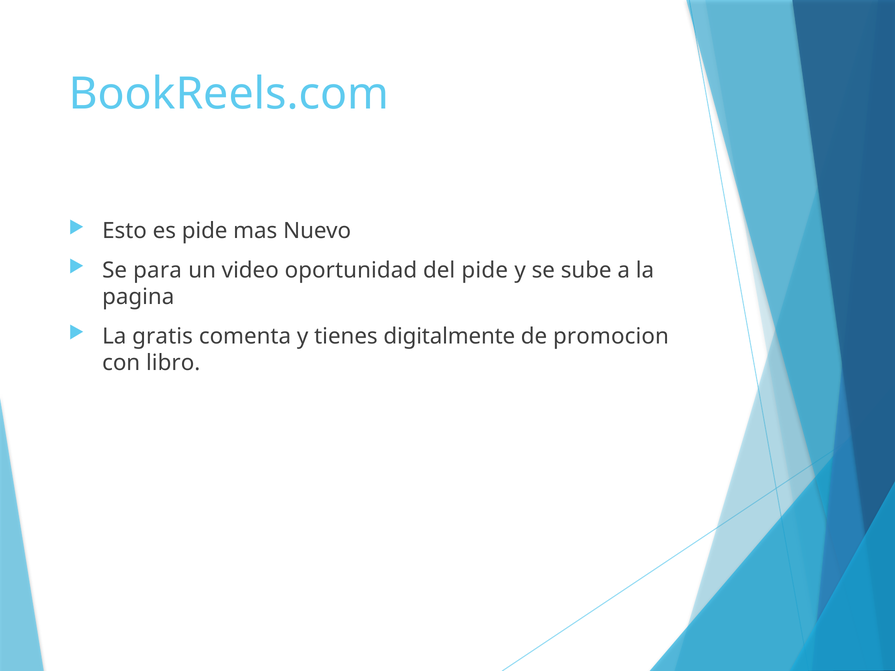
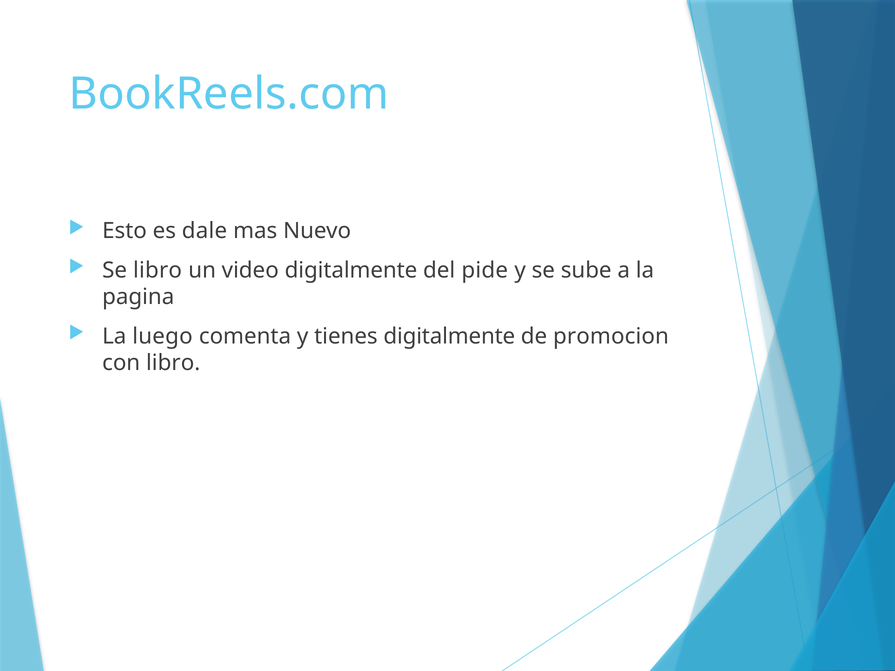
es pide: pide -> dale (204, 231)
Se para: para -> libro (158, 270)
video oportunidad: oportunidad -> digitalmente (351, 270)
gratis: gratis -> luego (163, 336)
